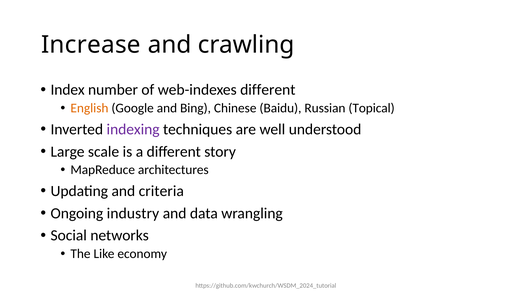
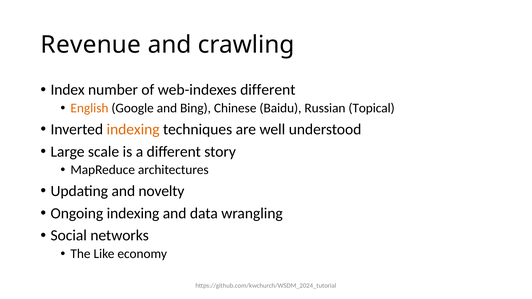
Increase: Increase -> Revenue (91, 45)
indexing colour: purple -> orange (133, 129)
criteria: criteria -> novelty (161, 191)
Ongoing industry: industry -> indexing (133, 213)
